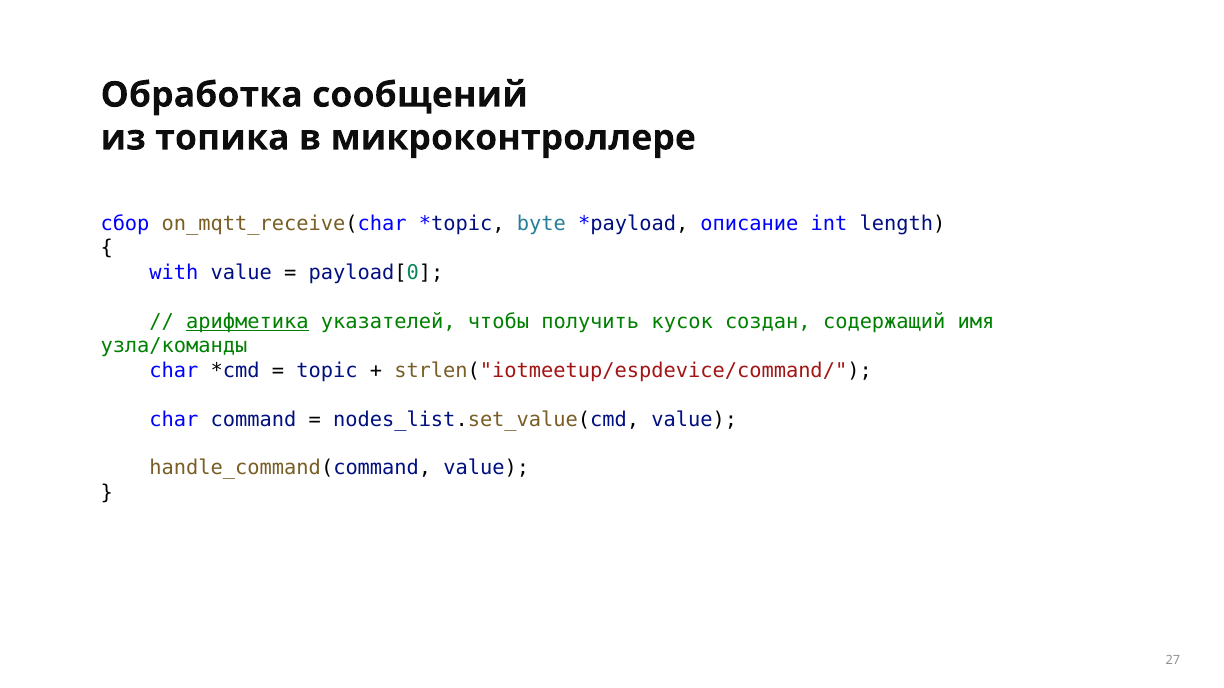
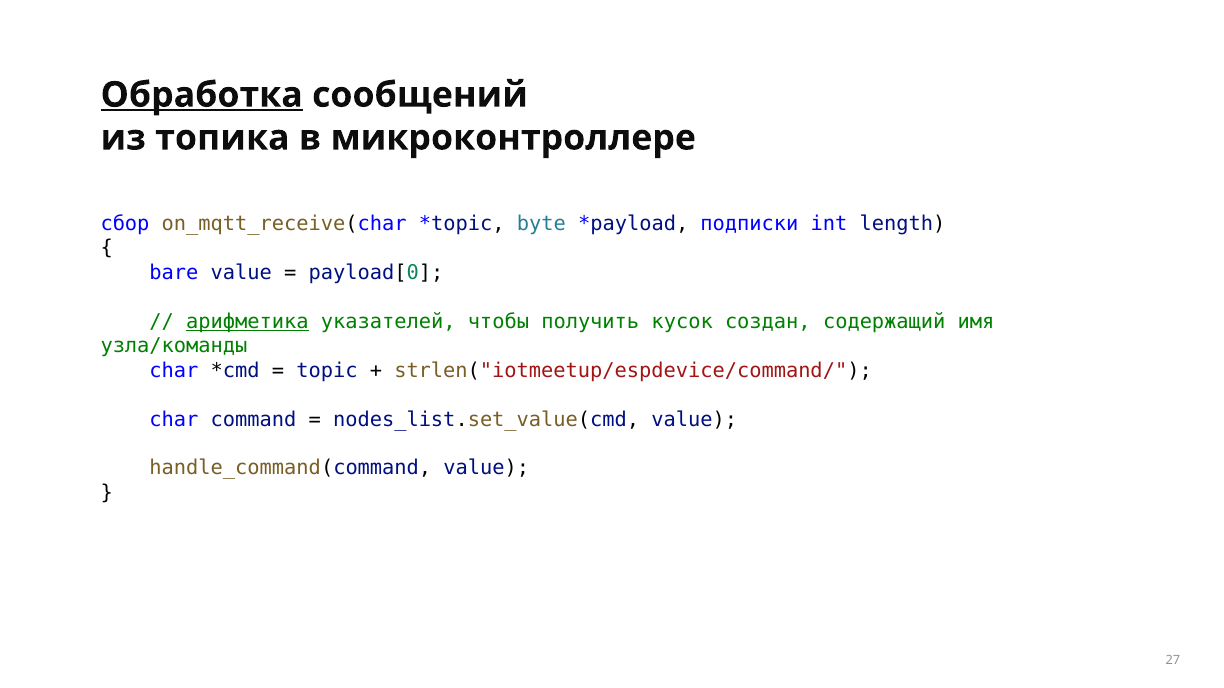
Обработка underline: none -> present (202, 95)
описание: описание -> подписки (749, 224)
with: with -> bare (174, 273)
